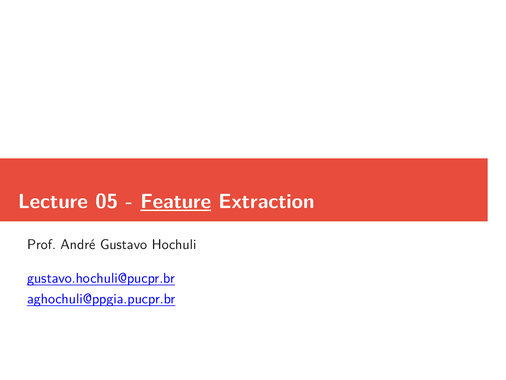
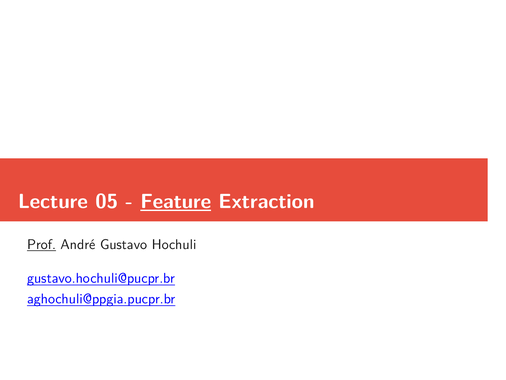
Prof underline: none -> present (42, 244)
